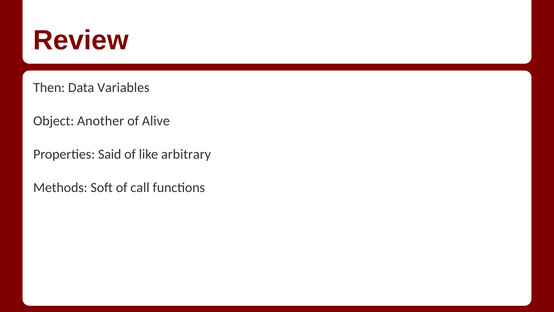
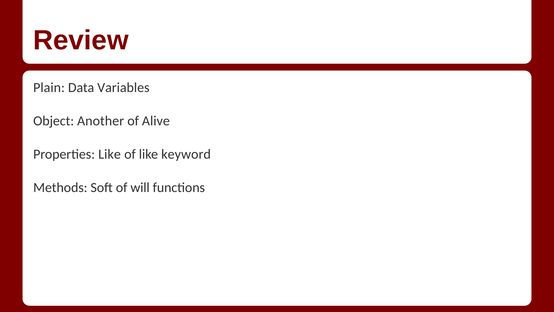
Then: Then -> Plain (49, 88)
Properties Said: Said -> Like (110, 154)
arbitrary: arbitrary -> keyword (186, 154)
call: call -> will (140, 187)
